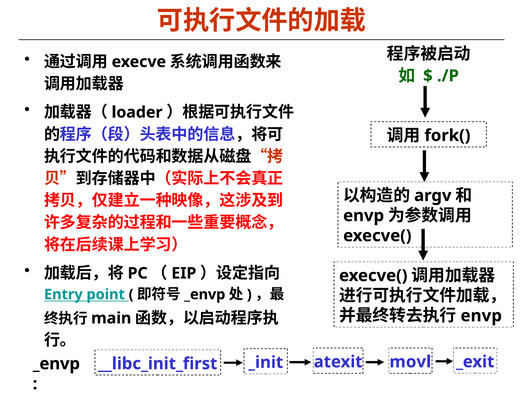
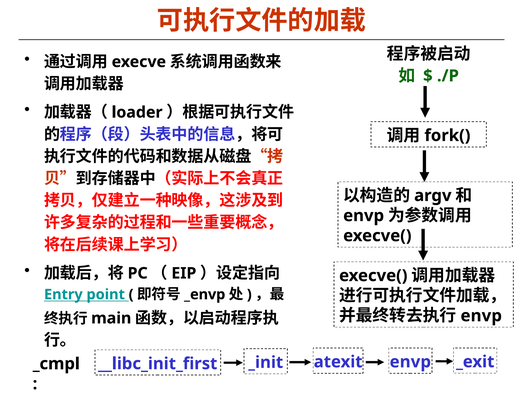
atexit movl: movl -> envp (410, 361)
_envp: _envp -> _cmpl (56, 363)
